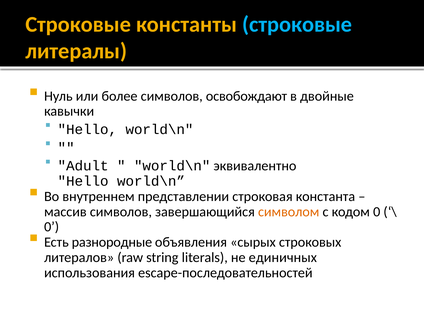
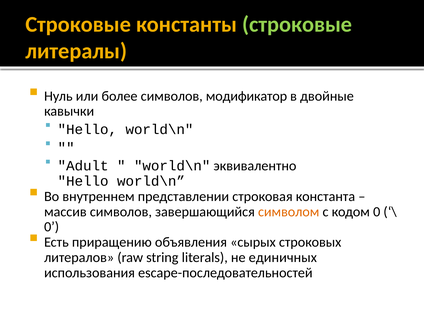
строковые colour: light blue -> light green (297, 24)
освобождают: освобождают -> модификатор (247, 96)
разнородные: разнородные -> приращению (112, 242)
